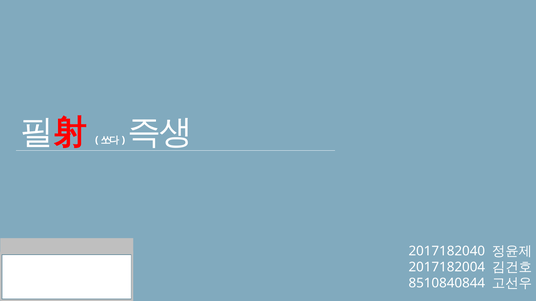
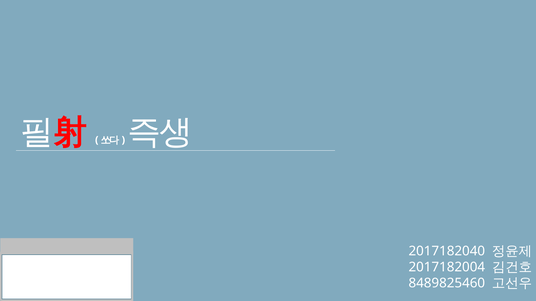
8510840844: 8510840844 -> 8489825460 (447, 284)
